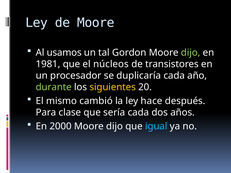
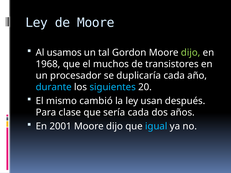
1981: 1981 -> 1968 (48, 64)
núcleos: núcleos -> muchos (111, 64)
durante colour: light green -> light blue (54, 87)
siguientes colour: yellow -> light blue (113, 87)
hace: hace -> usan (152, 101)
2000: 2000 -> 2001 (61, 126)
